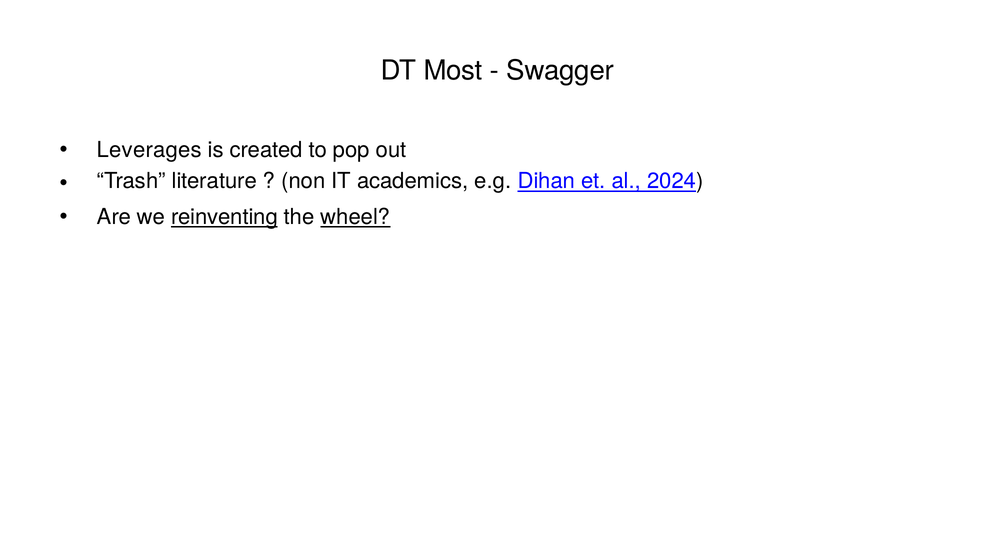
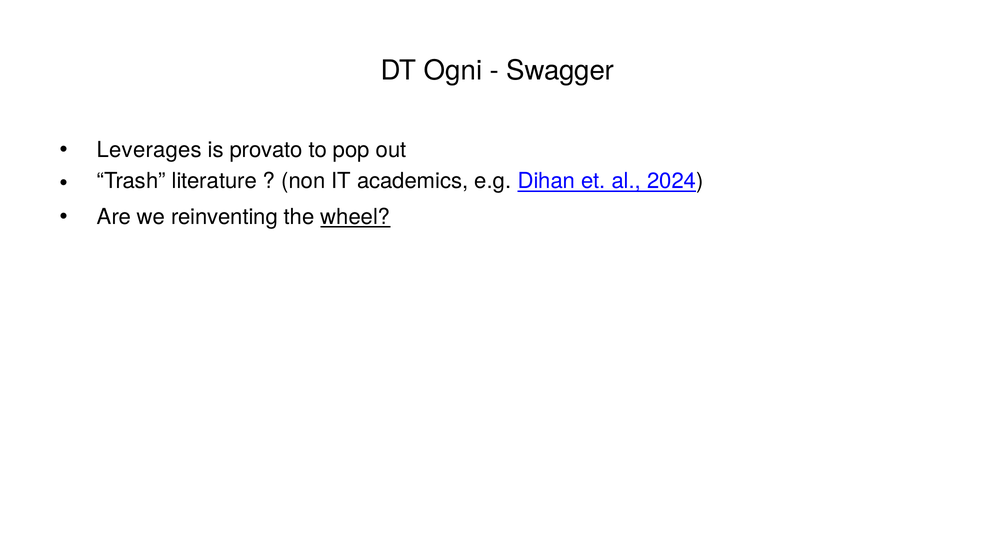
Most: Most -> Ogni (453, 71)
created: created -> provato (266, 150)
reinventing underline: present -> none (224, 217)
